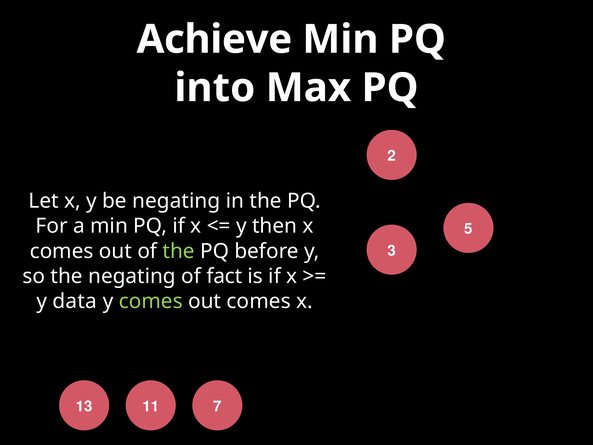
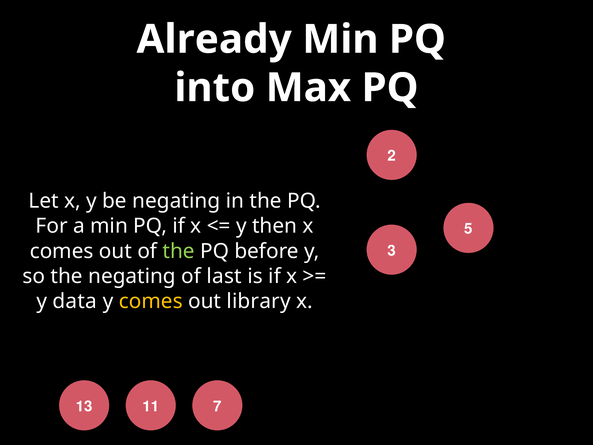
Achieve: Achieve -> Already (214, 39)
fact: fact -> last (224, 276)
comes colour: light green -> yellow (151, 301)
out comes: comes -> library (259, 301)
